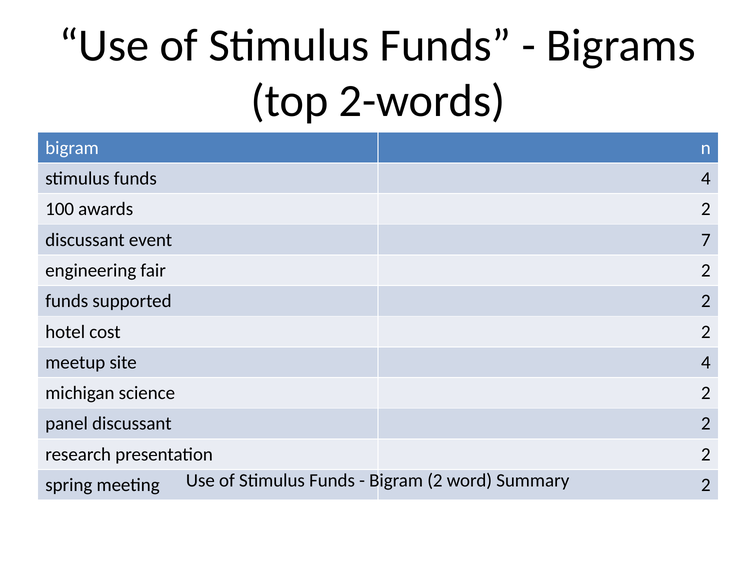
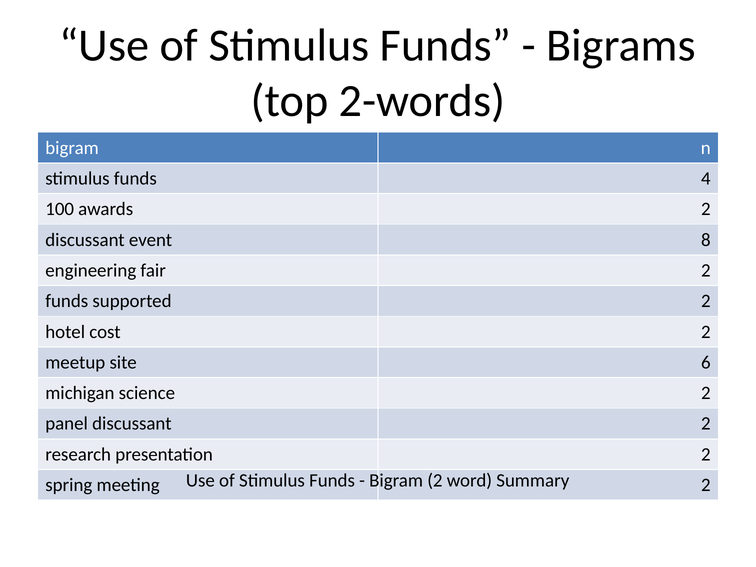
7: 7 -> 8 (706, 240)
site 4: 4 -> 6 (706, 362)
